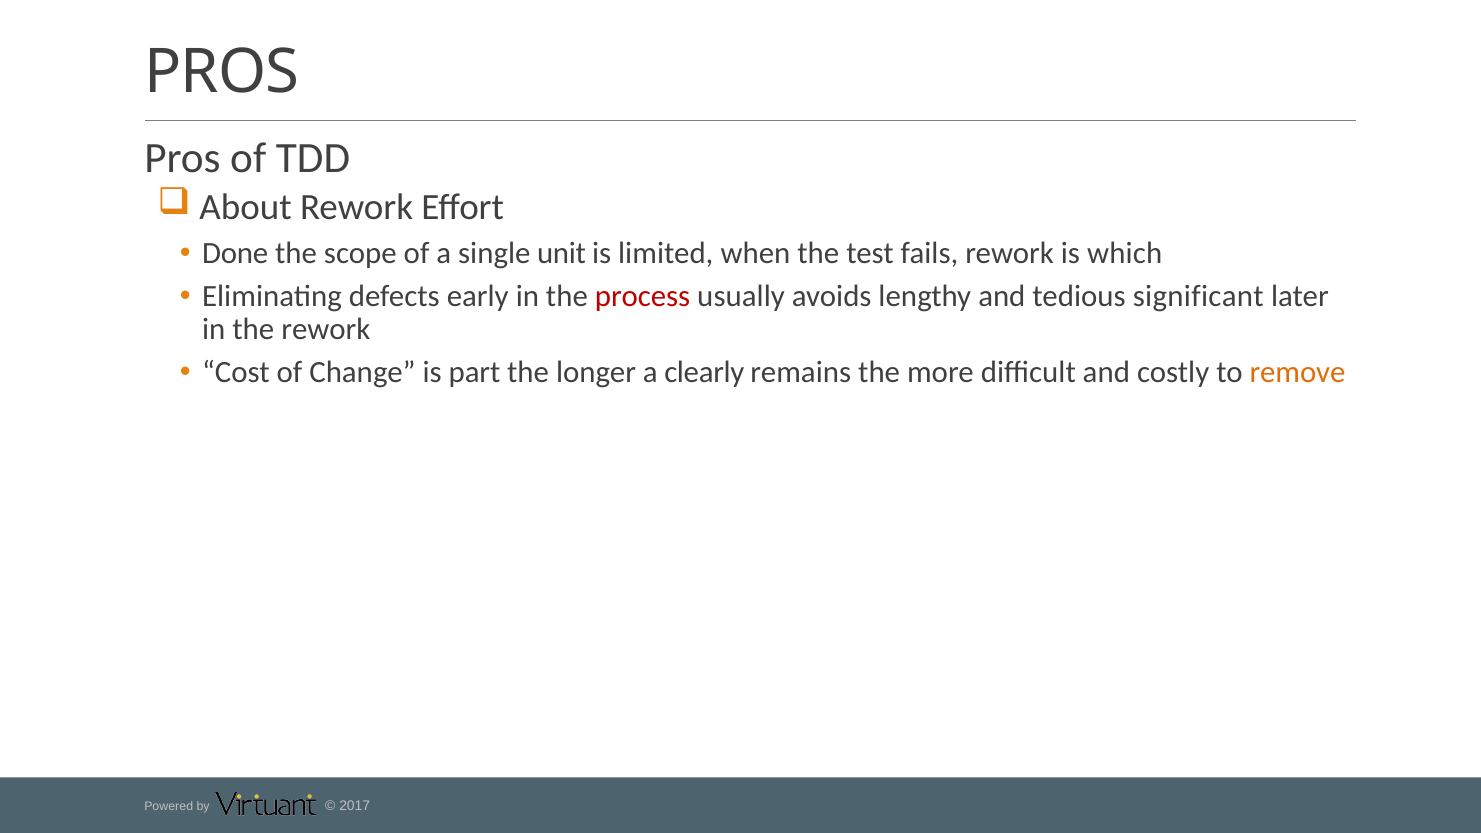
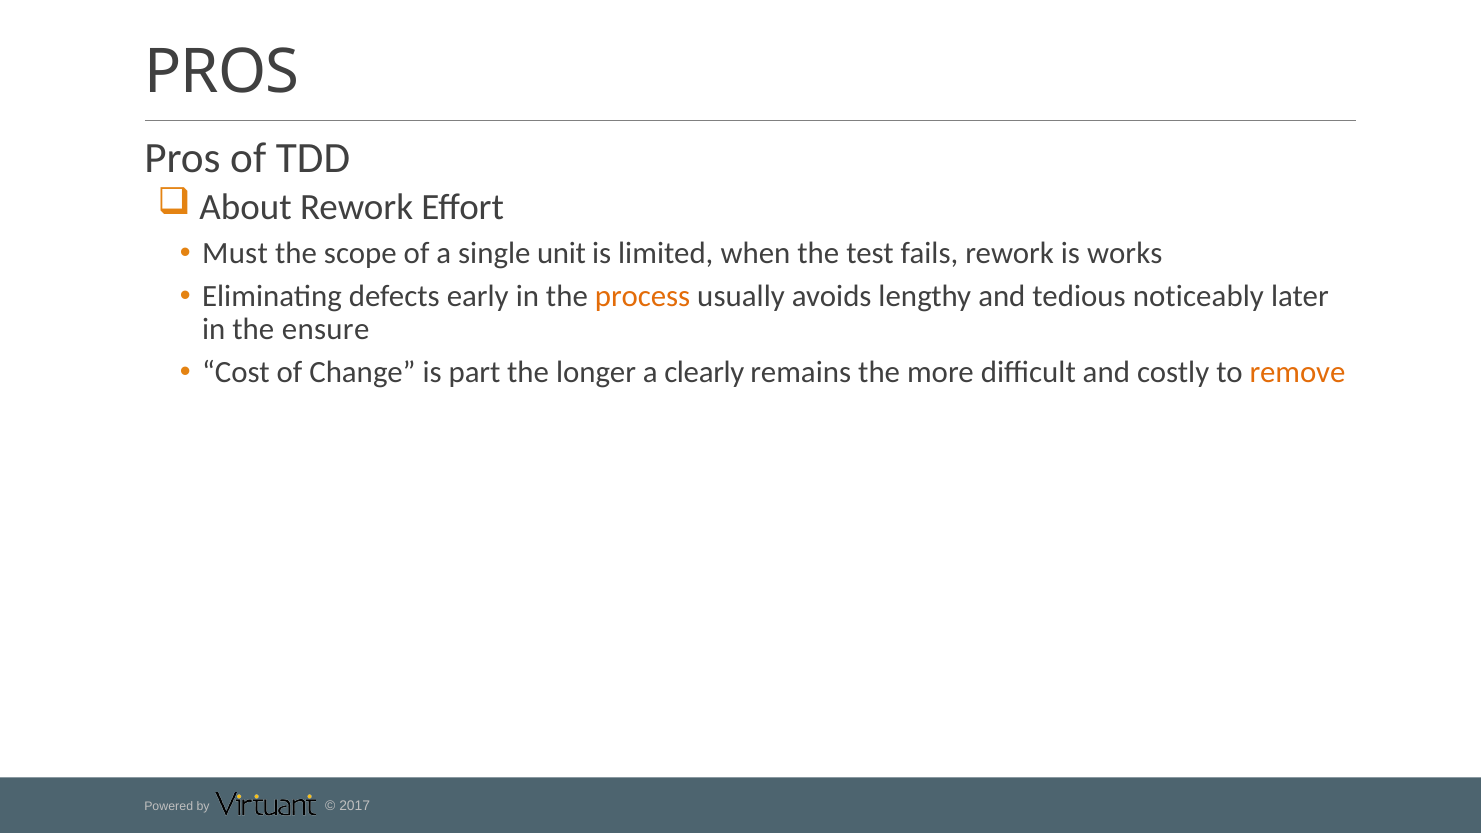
Done: Done -> Must (235, 254)
which: which -> works (1125, 254)
process colour: red -> orange (643, 296)
significant: significant -> noticeably (1198, 296)
the rework: rework -> ensure (326, 330)
